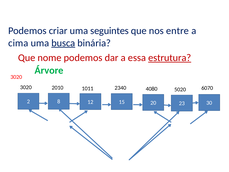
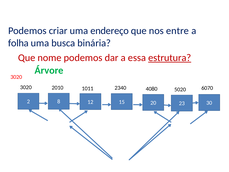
seguintes: seguintes -> endereço (110, 31)
cima: cima -> folha (18, 43)
busca underline: present -> none (63, 43)
